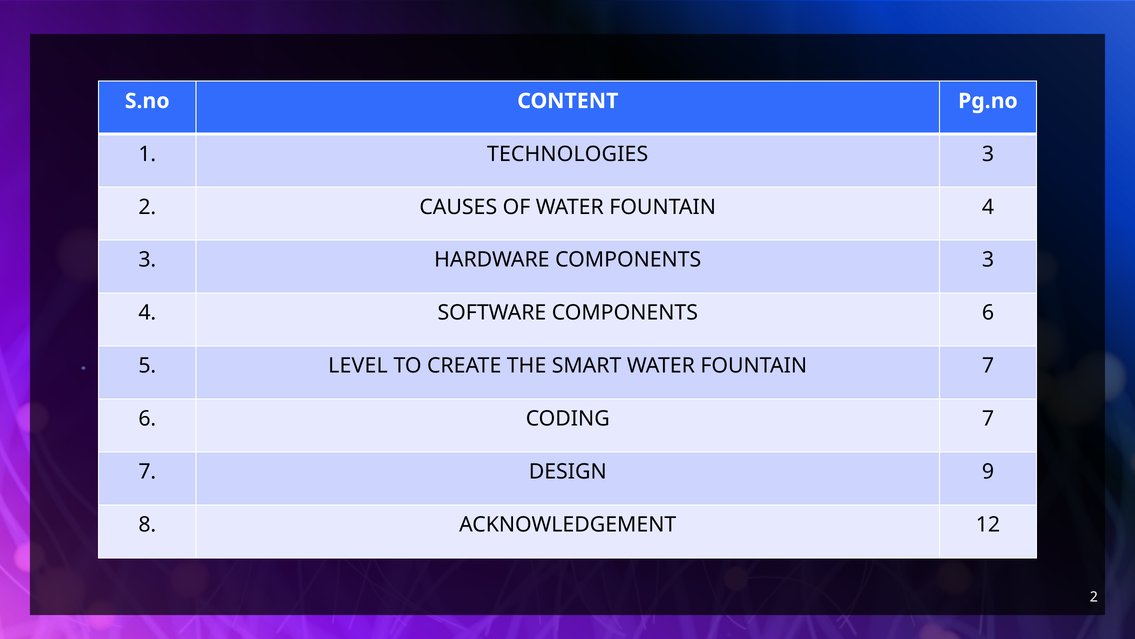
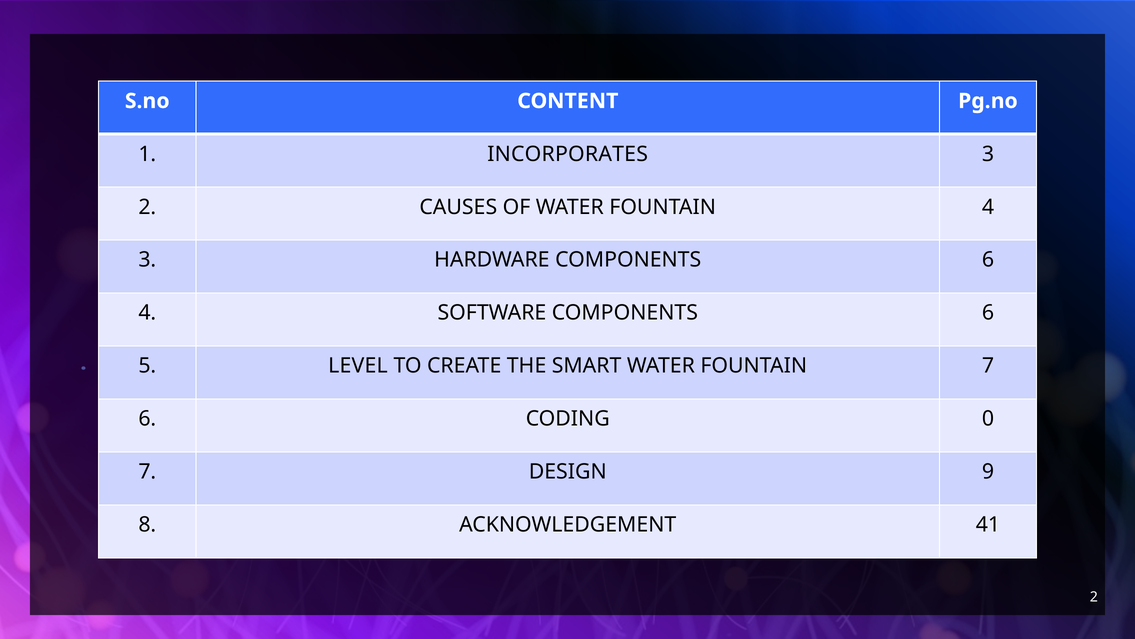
TECHNOLOGIES: TECHNOLOGIES -> INCORPORATES (568, 154)
HARDWARE COMPONENTS 3: 3 -> 6 (988, 260)
CODING 7: 7 -> 0 (988, 418)
12: 12 -> 41 (988, 524)
